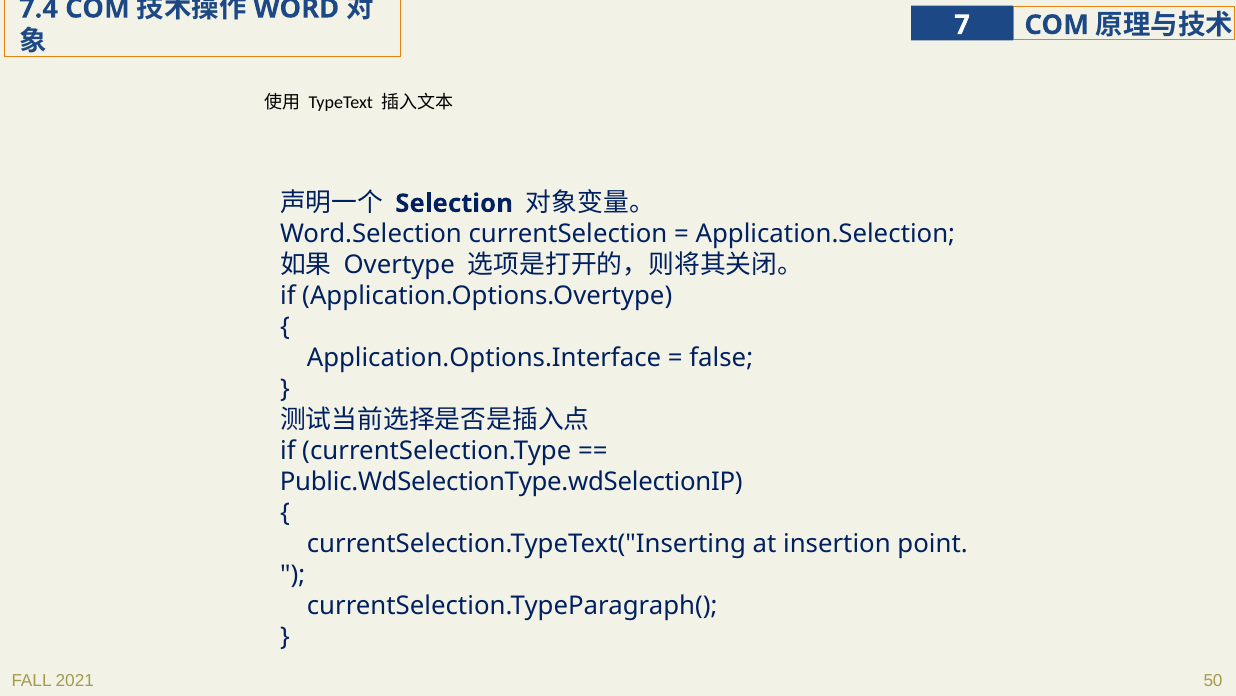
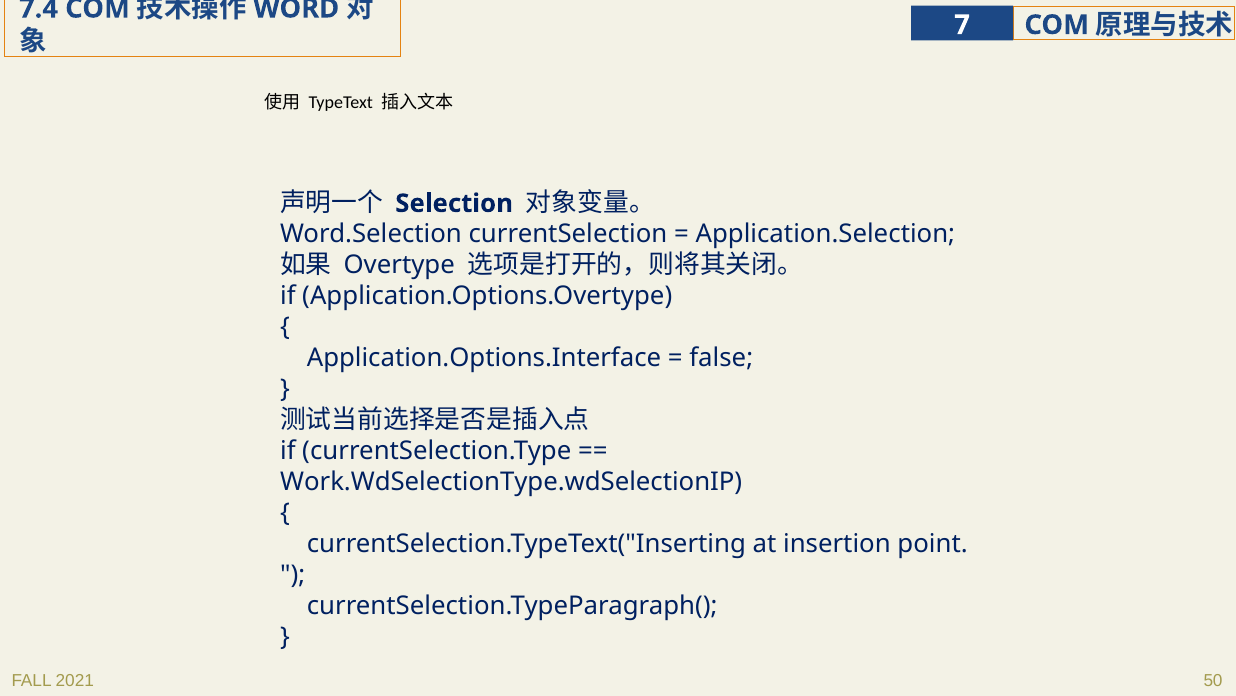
Public.WdSelectionType.wdSelectionIP: Public.WdSelectionType.wdSelectionIP -> Work.WdSelectionType.wdSelectionIP (511, 481)
